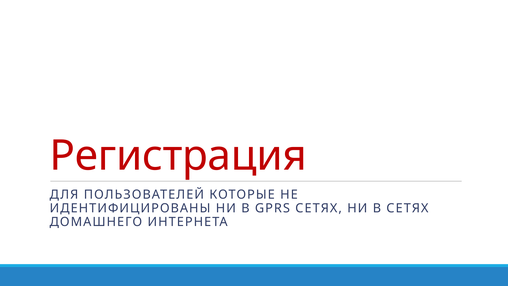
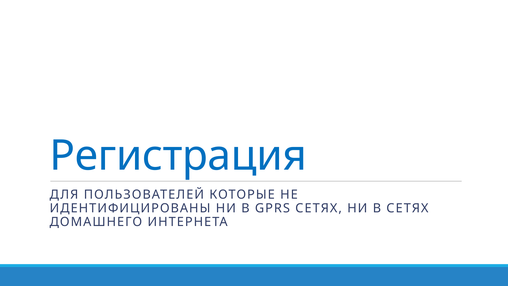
Регистрация colour: red -> blue (178, 156)
